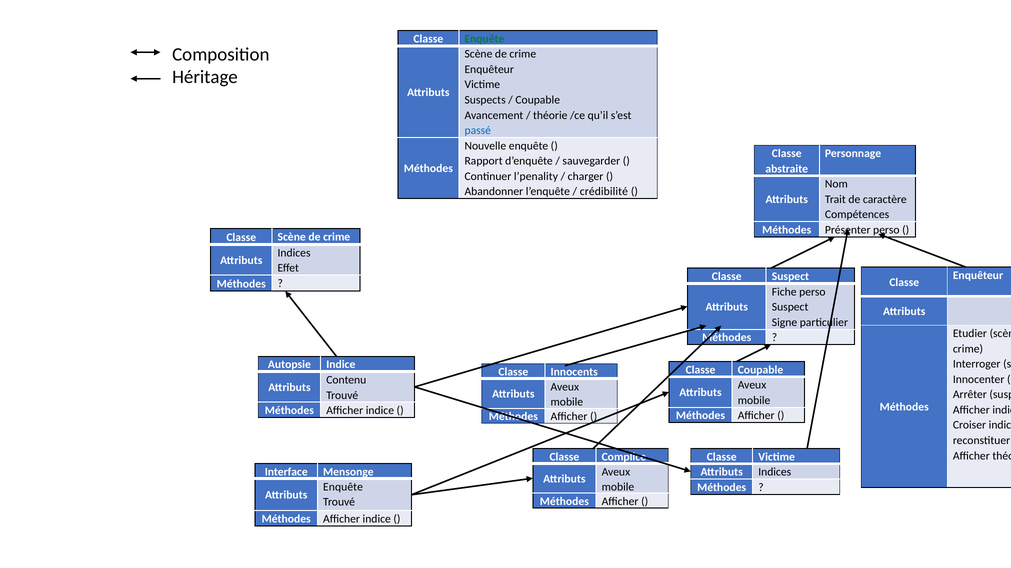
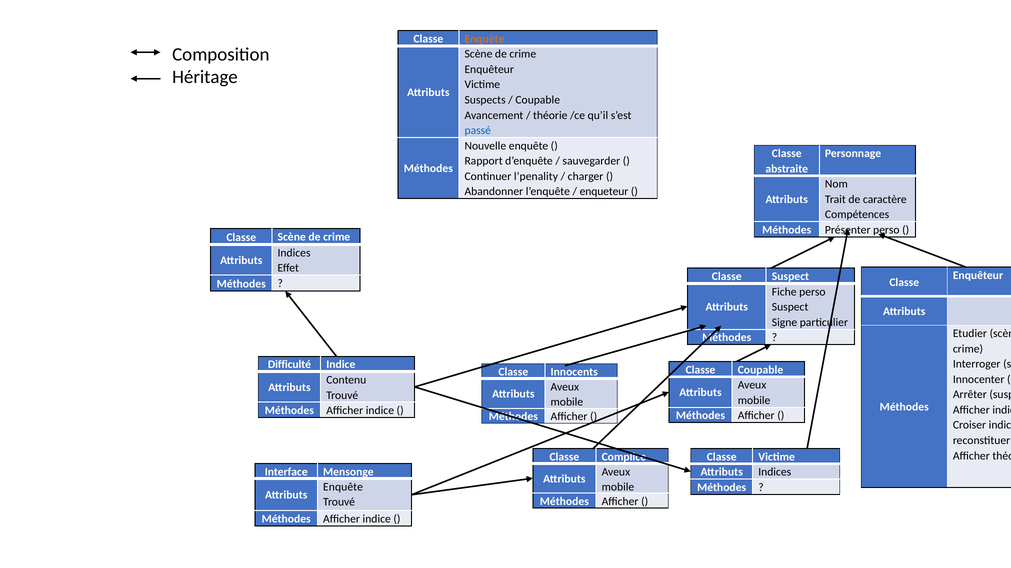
Enquête colour: green -> orange (484, 39)
crédibilité: crédibilité -> enqueteur (604, 192)
Autopsie: Autopsie -> Difficulté (289, 365)
